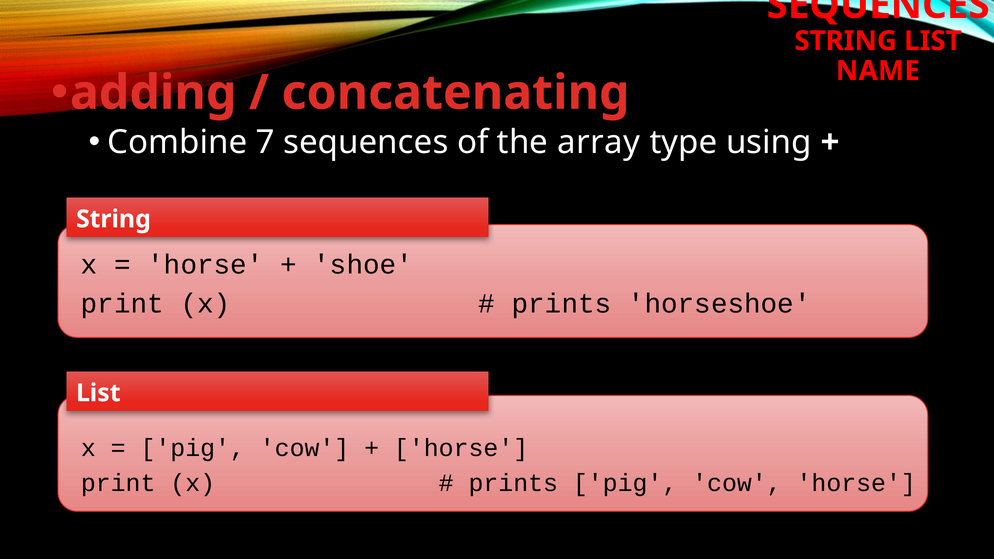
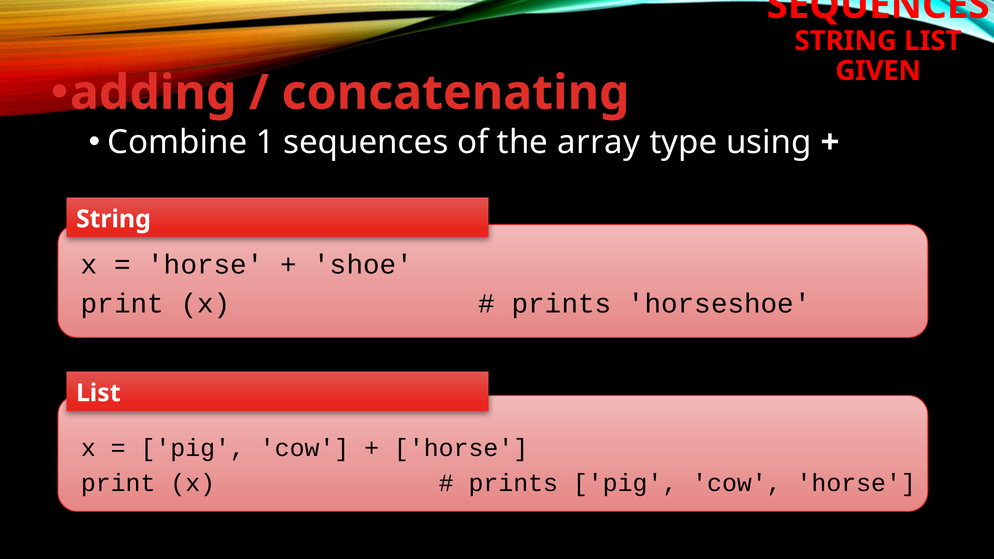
NAME: NAME -> GIVEN (878, 71)
7: 7 -> 1 (265, 142)
